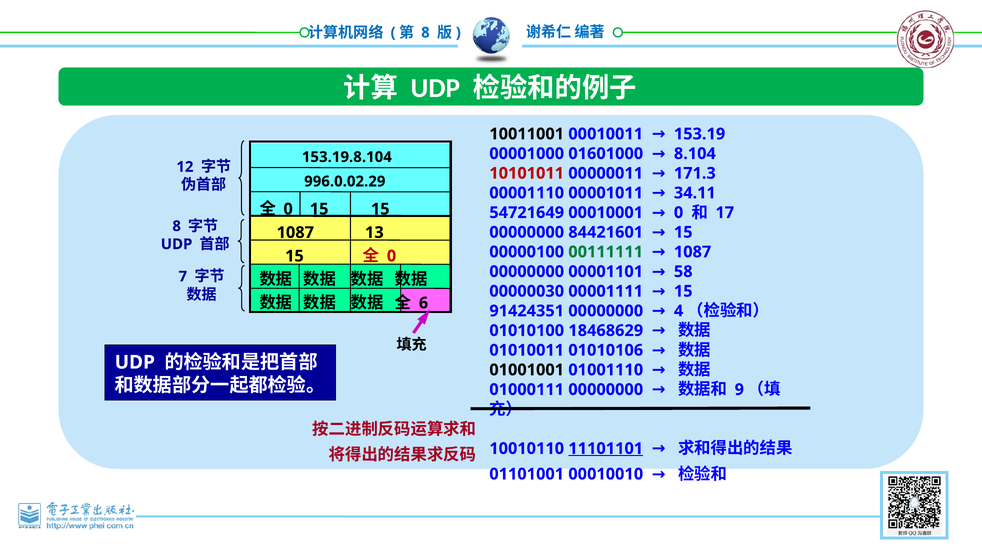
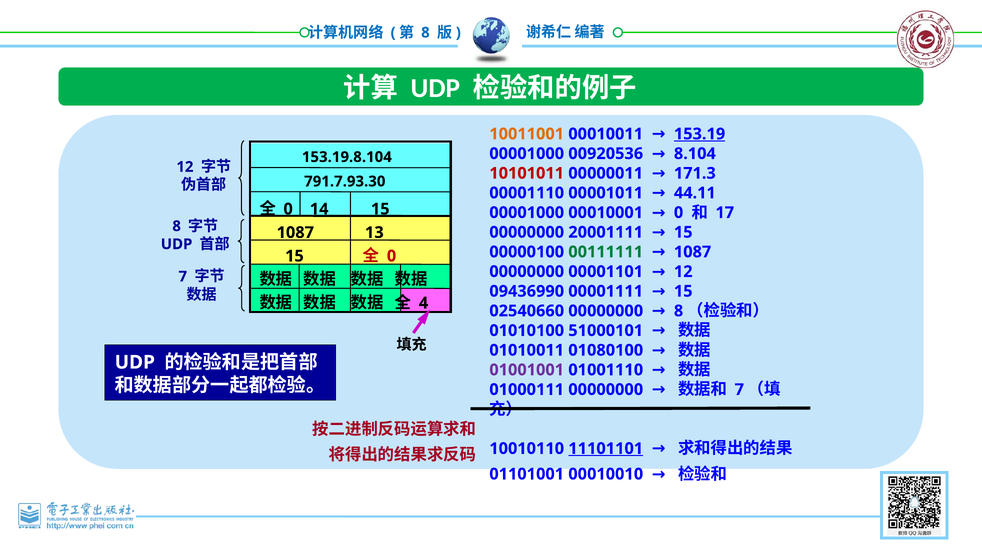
10011001 colour: black -> orange (527, 134)
153.19 underline: none -> present (700, 134)
01601000: 01601000 -> 00920536 (606, 153)
996.0.02.29: 996.0.02.29 -> 791.7.93.30 (345, 181)
34.11: 34.11 -> 44.11 (695, 193)
0 15: 15 -> 14 (319, 209)
54721649: 54721649 -> 00001000 (527, 212)
84421601: 84421601 -> 20001111 (606, 232)
00001101 58: 58 -> 12 (683, 271)
00000030: 00000030 -> 09436990 (527, 291)
6: 6 -> 4 (423, 303)
91424351: 91424351 -> 02540660 (527, 311)
00000000 4: 4 -> 8 (679, 311)
18468629: 18468629 -> 51000101 (606, 330)
01010106: 01010106 -> 01080100 (606, 350)
01001001 colour: black -> purple (527, 370)
9: 9 -> 7 (739, 389)
